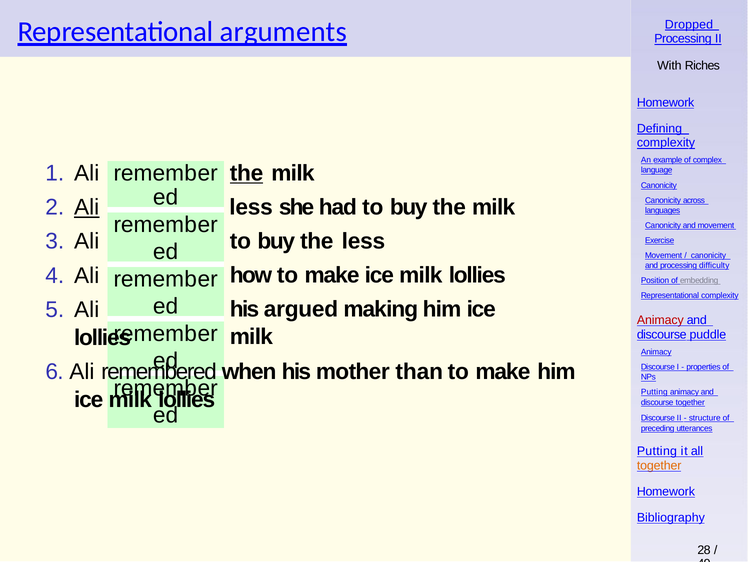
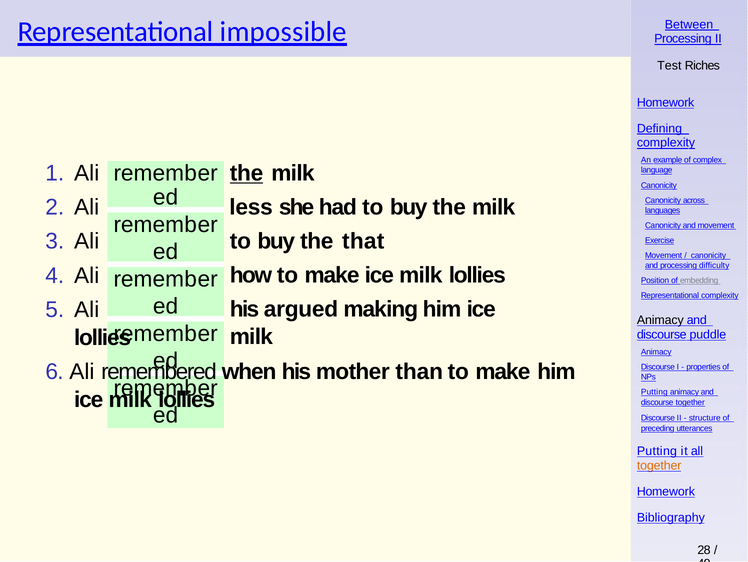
Dropped: Dropped -> Between (689, 24)
arguments: arguments -> impossible (283, 32)
With: With -> Test (669, 66)
Ali underline: present -> none (87, 207)
the less: less -> that (363, 241)
Animacy colour: red -> black (660, 320)
